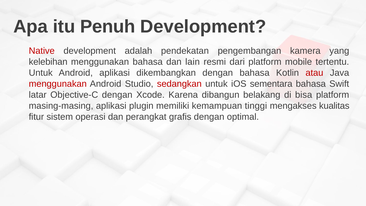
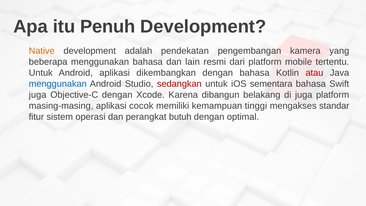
Native colour: red -> orange (42, 51)
kelebihan: kelebihan -> beberapa (48, 62)
menggunakan colour: red -> blue (58, 84)
latar: latar -> juga (38, 95)
di bisa: bisa -> juga (304, 95)
plugin: plugin -> cocok (141, 106)
kualitas: kualitas -> standar (334, 106)
grafis: grafis -> butuh (180, 117)
